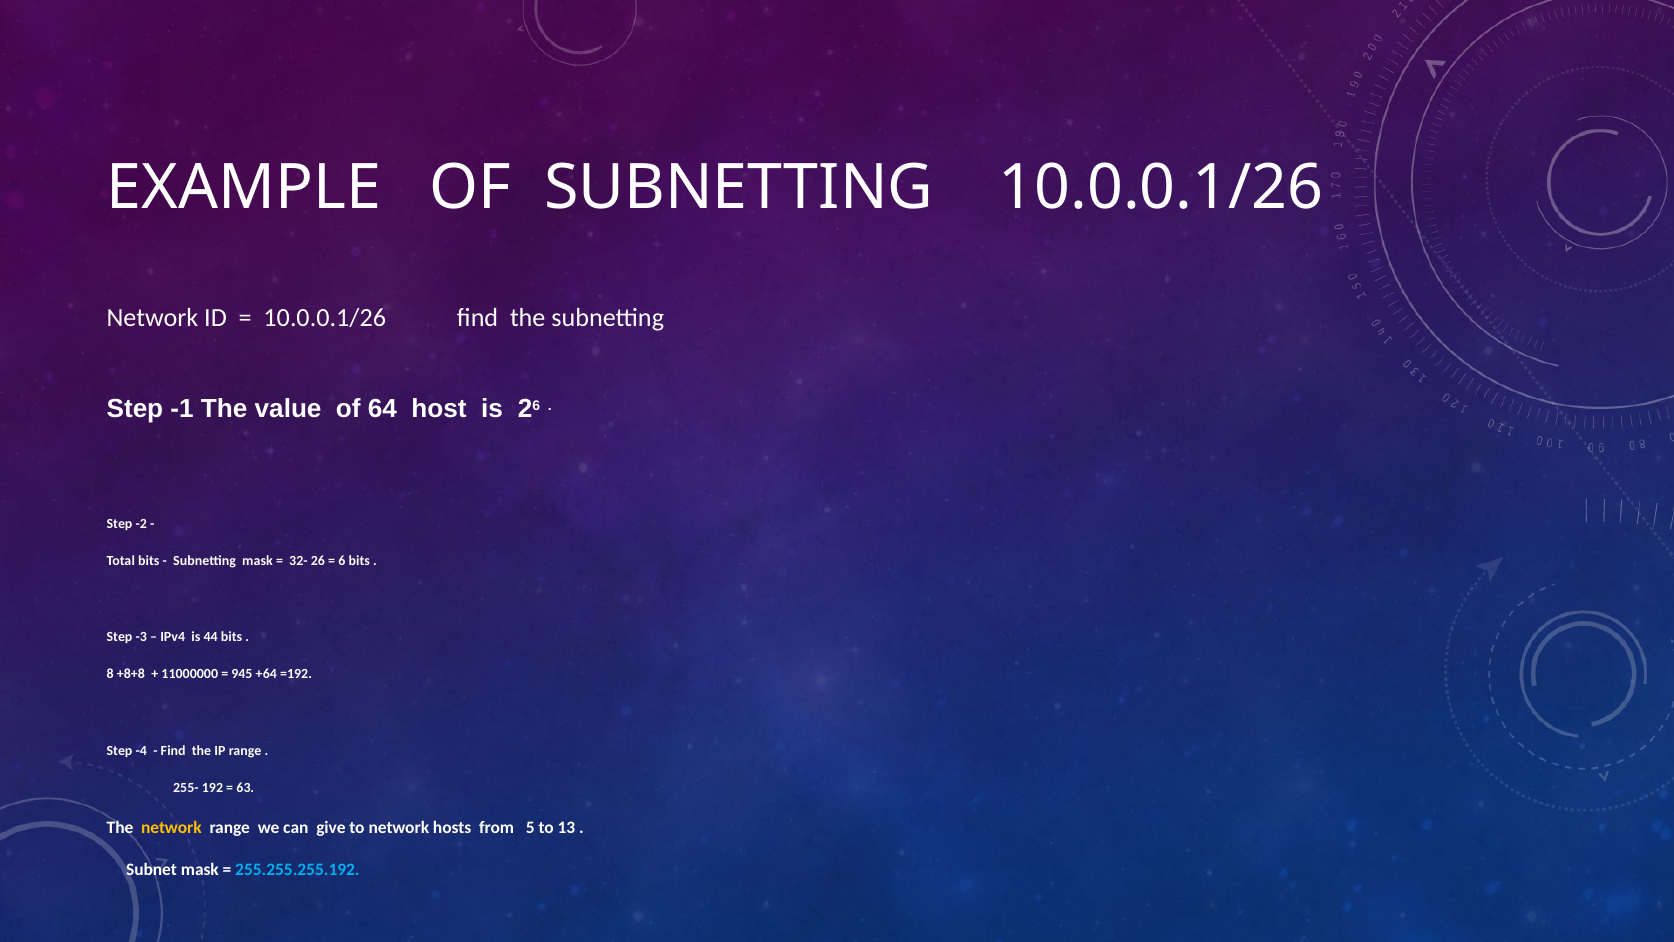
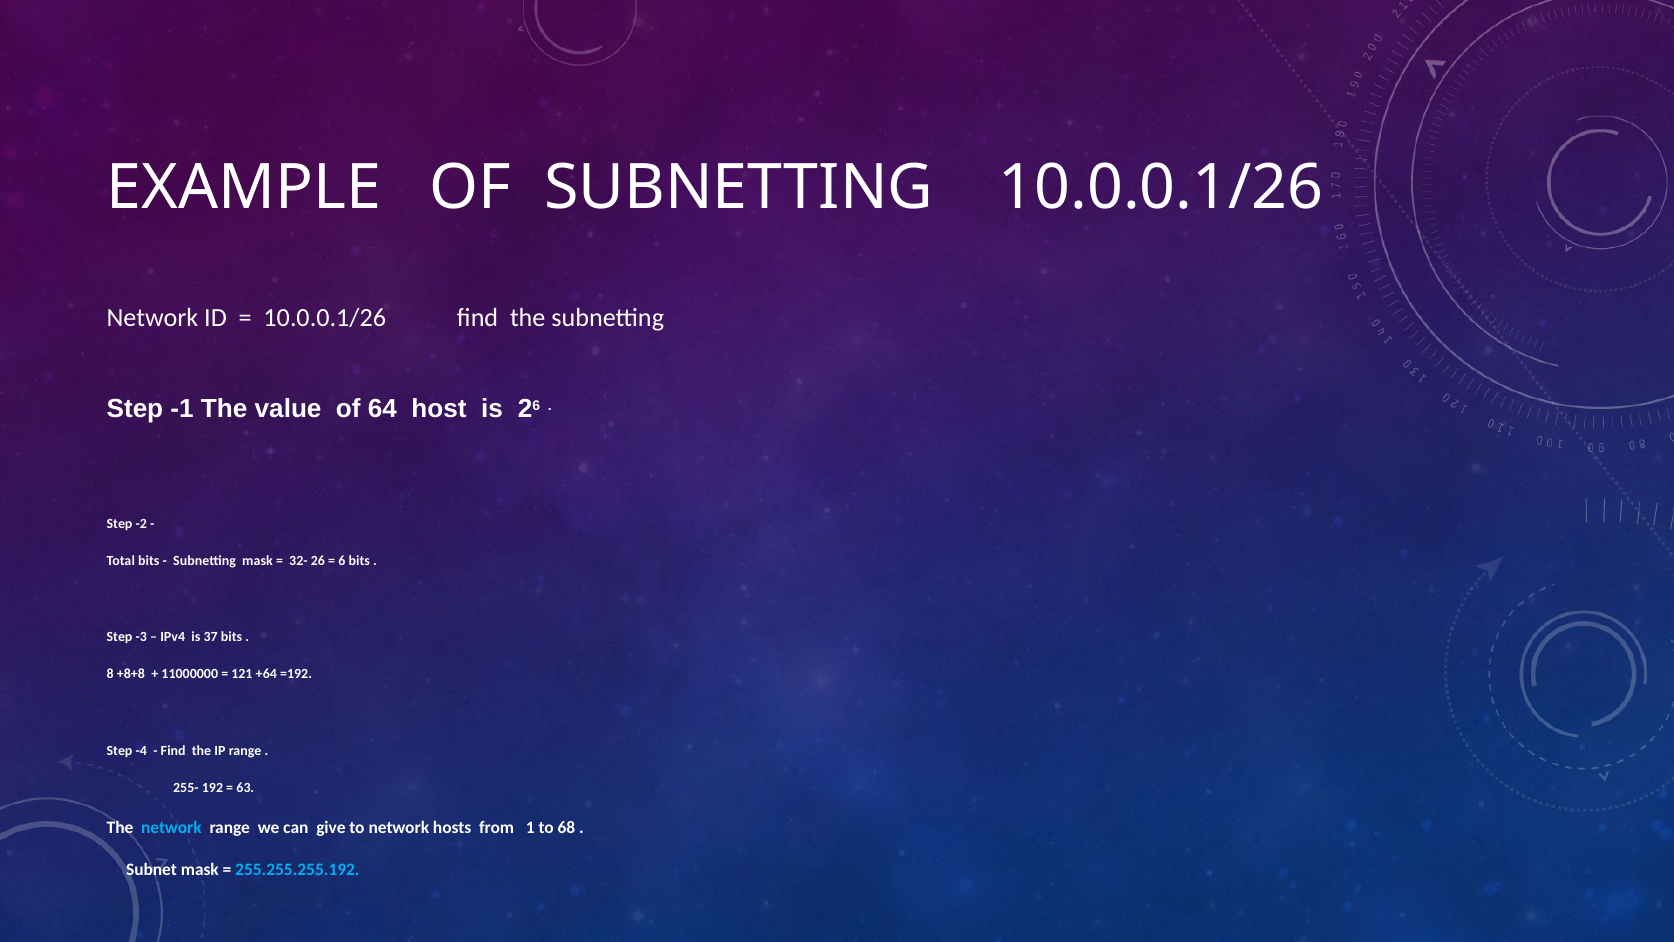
44: 44 -> 37 (211, 637)
945: 945 -> 121 (242, 674)
network colour: yellow -> light blue (171, 827)
5: 5 -> 1 (530, 827)
13: 13 -> 68 (566, 827)
